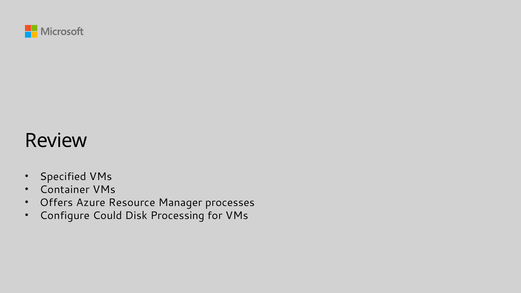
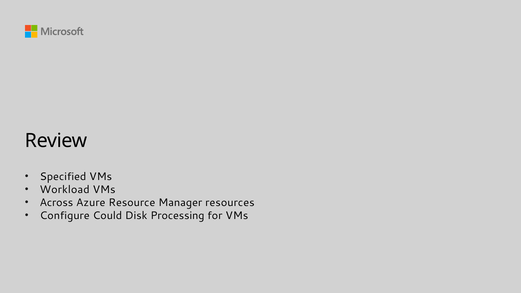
Container: Container -> Workload (65, 190)
Offers: Offers -> Across (56, 203)
processes: processes -> resources (230, 203)
